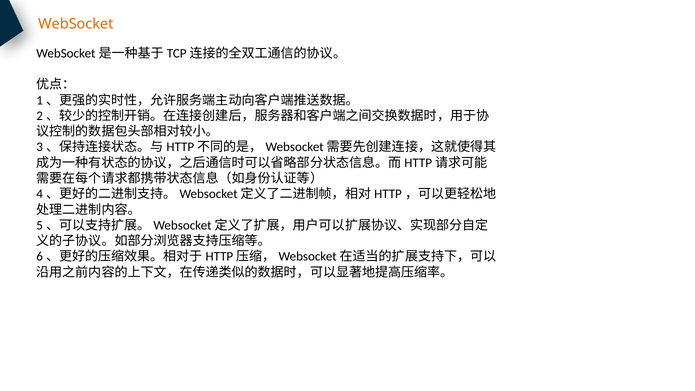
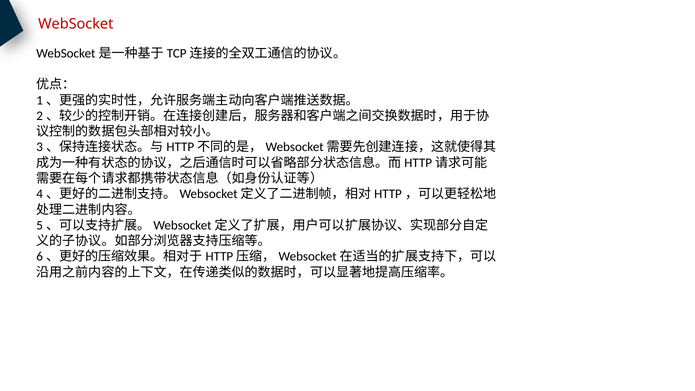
WebSocket colour: orange -> red (76, 24)
